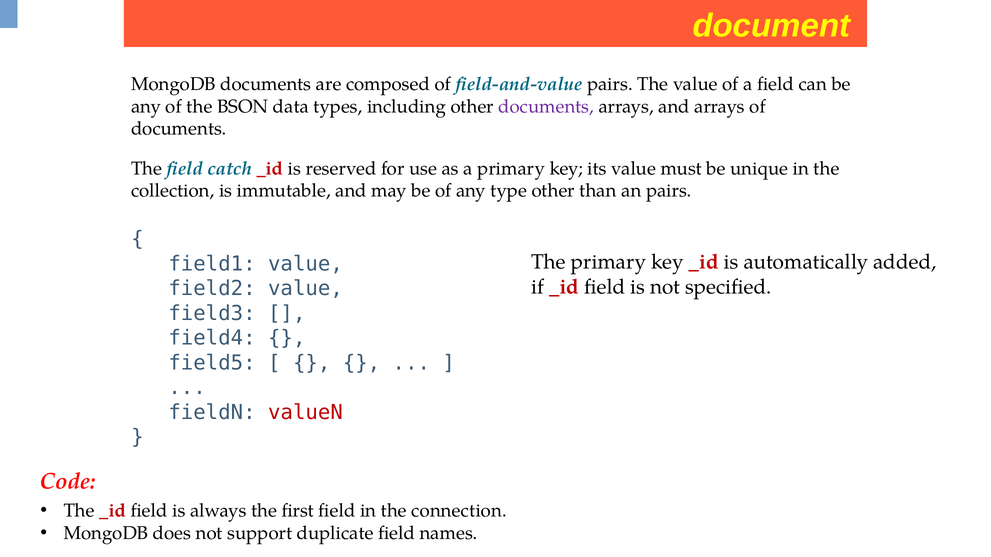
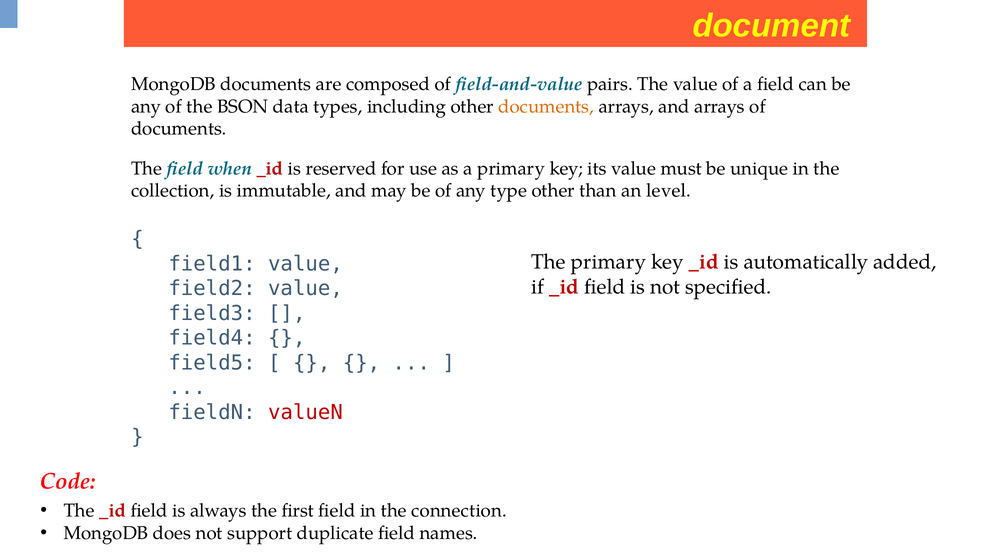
documents colour: purple -> orange (546, 107)
catch: catch -> when (230, 169)
an pairs: pairs -> level (669, 191)
